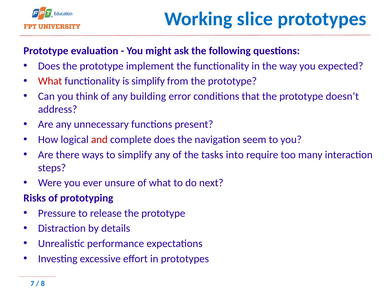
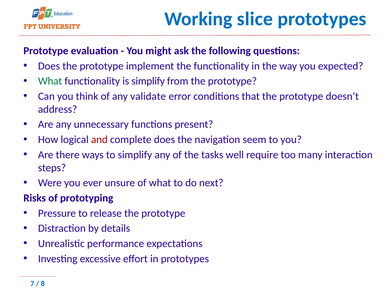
What colour: red -> green (50, 81)
building: building -> validate (148, 96)
into: into -> well (235, 155)
